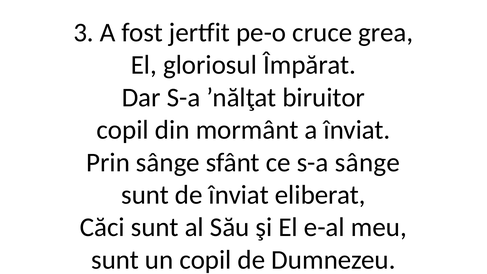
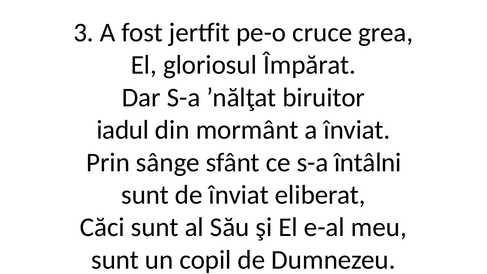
copil: copil -> iadul (123, 130)
s-a sânge: sânge -> întâlni (368, 162)
